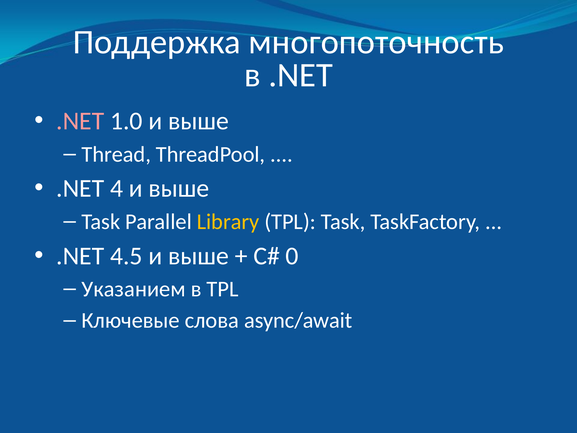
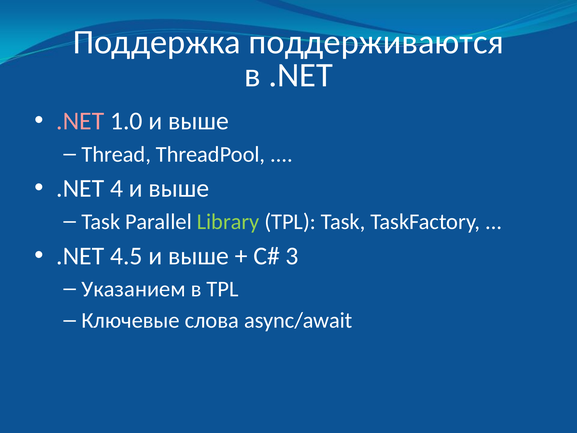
многопоточность: многопоточность -> поддерживаются (376, 42)
Library colour: yellow -> light green (228, 222)
0: 0 -> 3 (292, 256)
